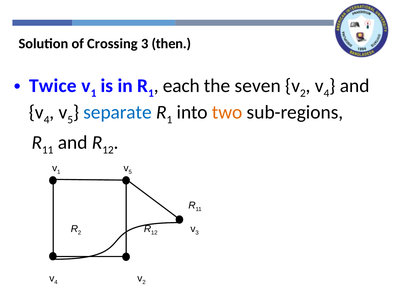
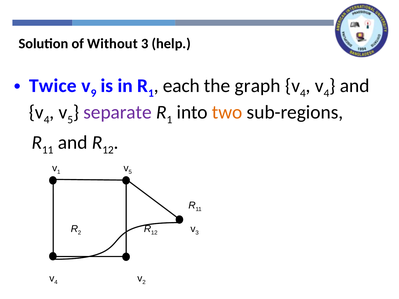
Crossing: Crossing -> Without (112, 44)
then: then -> help (171, 44)
1: 1 -> 9 (94, 93)
seven: seven -> graph (258, 86)
2: 2 -> 4 (303, 93)
separate colour: blue -> purple (118, 112)
